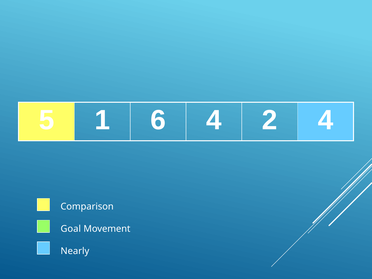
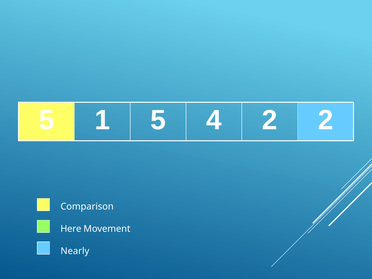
1 6: 6 -> 5 (158, 120)
2 4: 4 -> 2 (326, 120)
Goal: Goal -> Here (71, 229)
